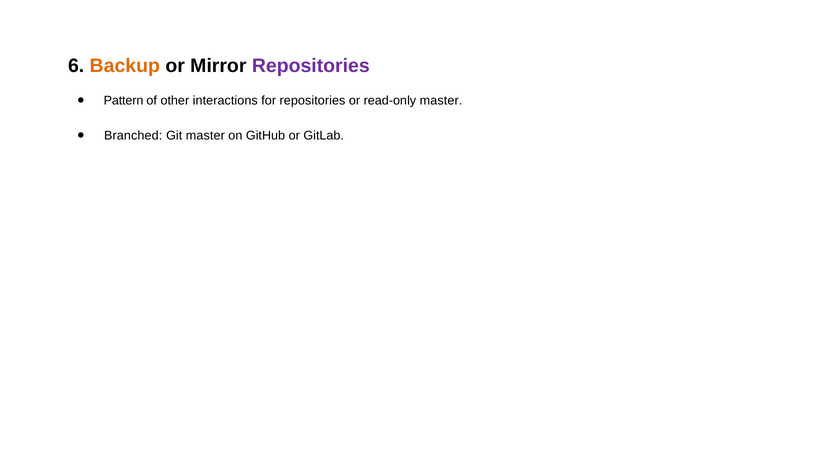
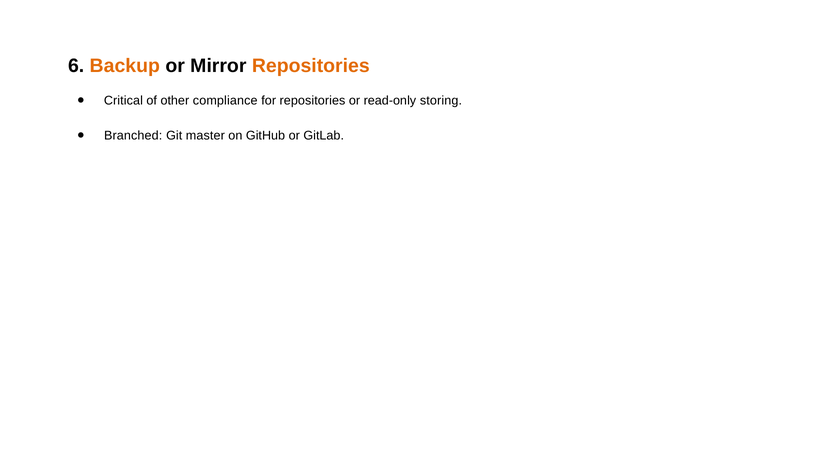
Repositories colour: purple -> orange (311, 66)
Pattern: Pattern -> Critical (123, 101)
interactions: interactions -> compliance (225, 101)
read-only master: master -> storing (441, 101)
